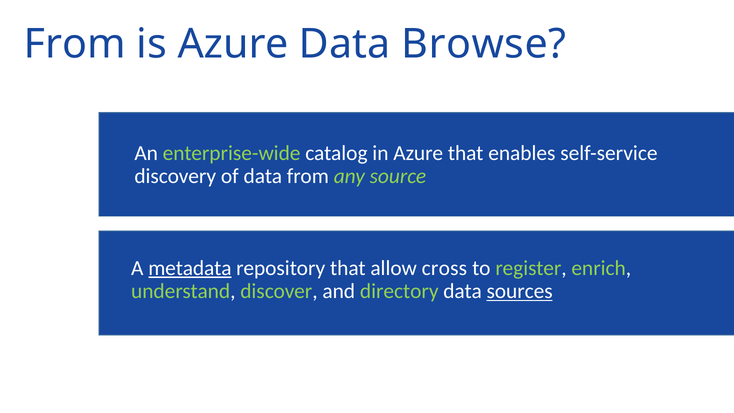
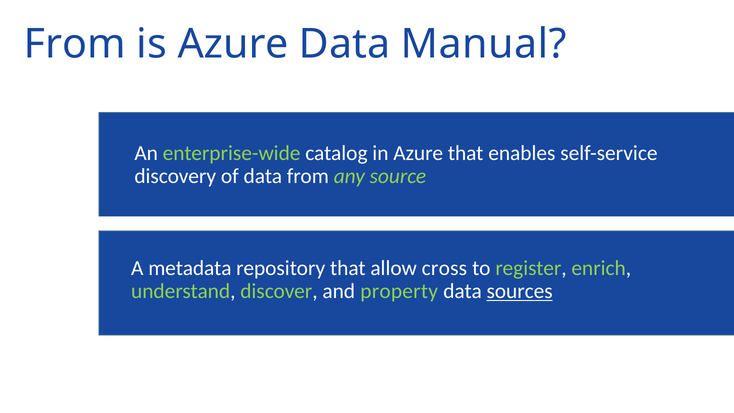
Browse: Browse -> Manual (484, 44)
metadata underline: present -> none (190, 268)
and directory: directory -> property (399, 291)
